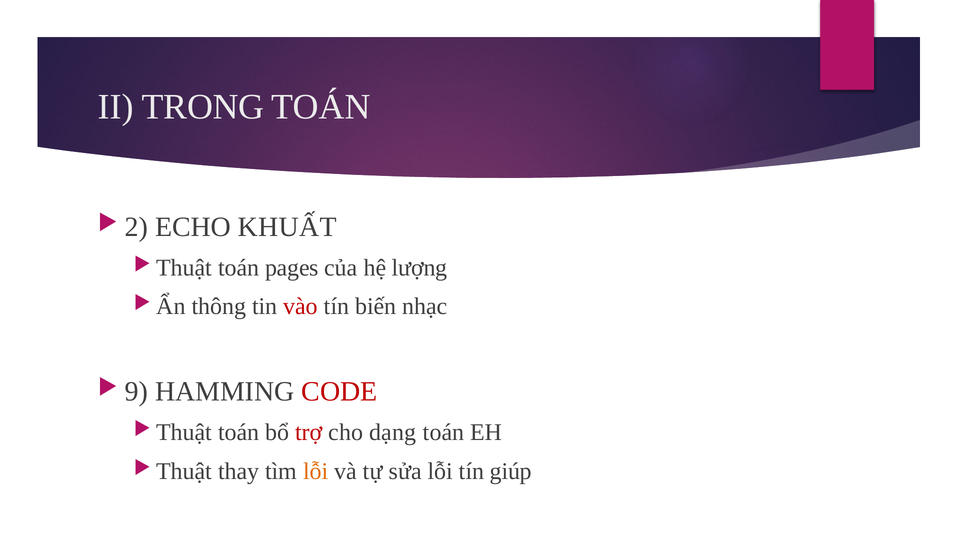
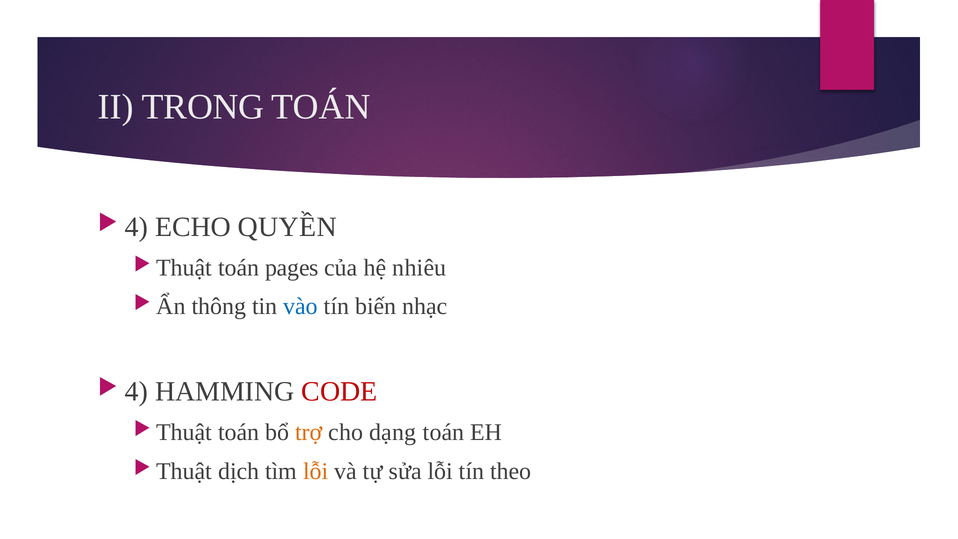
2: 2 -> 4 (137, 227)
KHUẤT: KHUẤT -> QUYỀN (287, 227)
lượng: lượng -> nhiêu (419, 268)
vào colour: red -> blue (301, 306)
9: 9 -> 4 (137, 391)
trợ colour: red -> orange (309, 432)
thay: thay -> dịch (239, 471)
giúp: giúp -> theo (511, 471)
